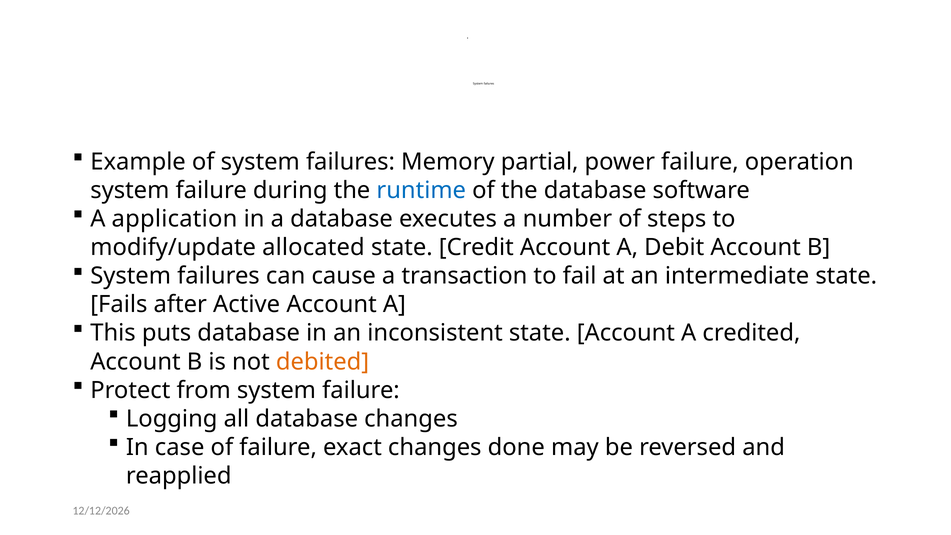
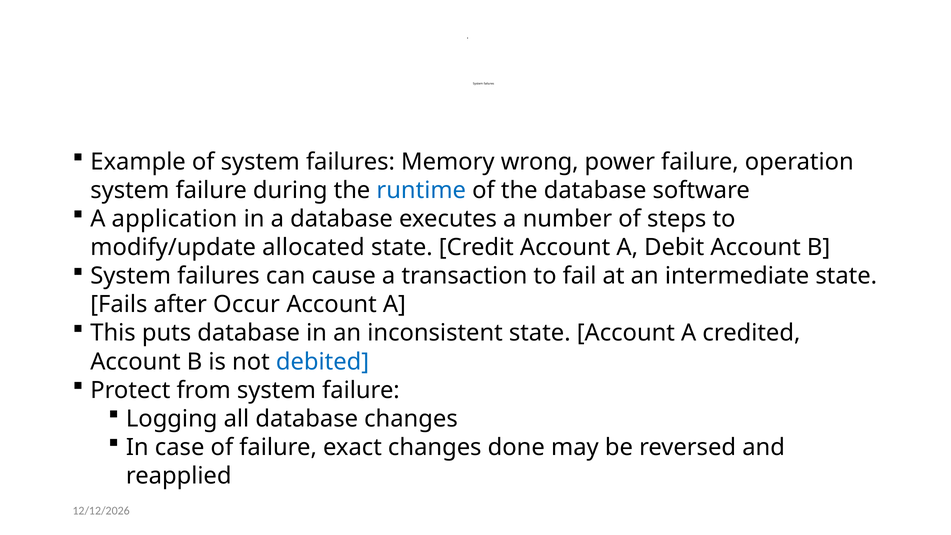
partial: partial -> wrong (540, 162)
Active: Active -> Occur (247, 305)
debited colour: orange -> blue (323, 362)
